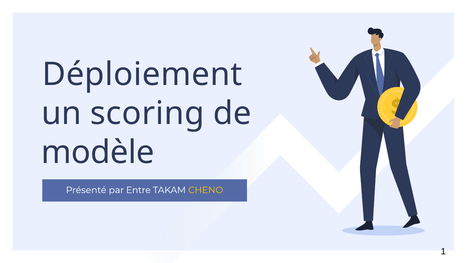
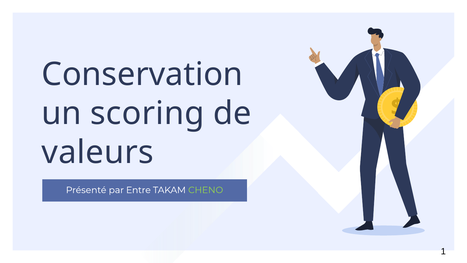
Déploiement: Déploiement -> Conservation (142, 74)
modèle: modèle -> valeurs (98, 152)
CHENO colour: yellow -> light green (206, 190)
